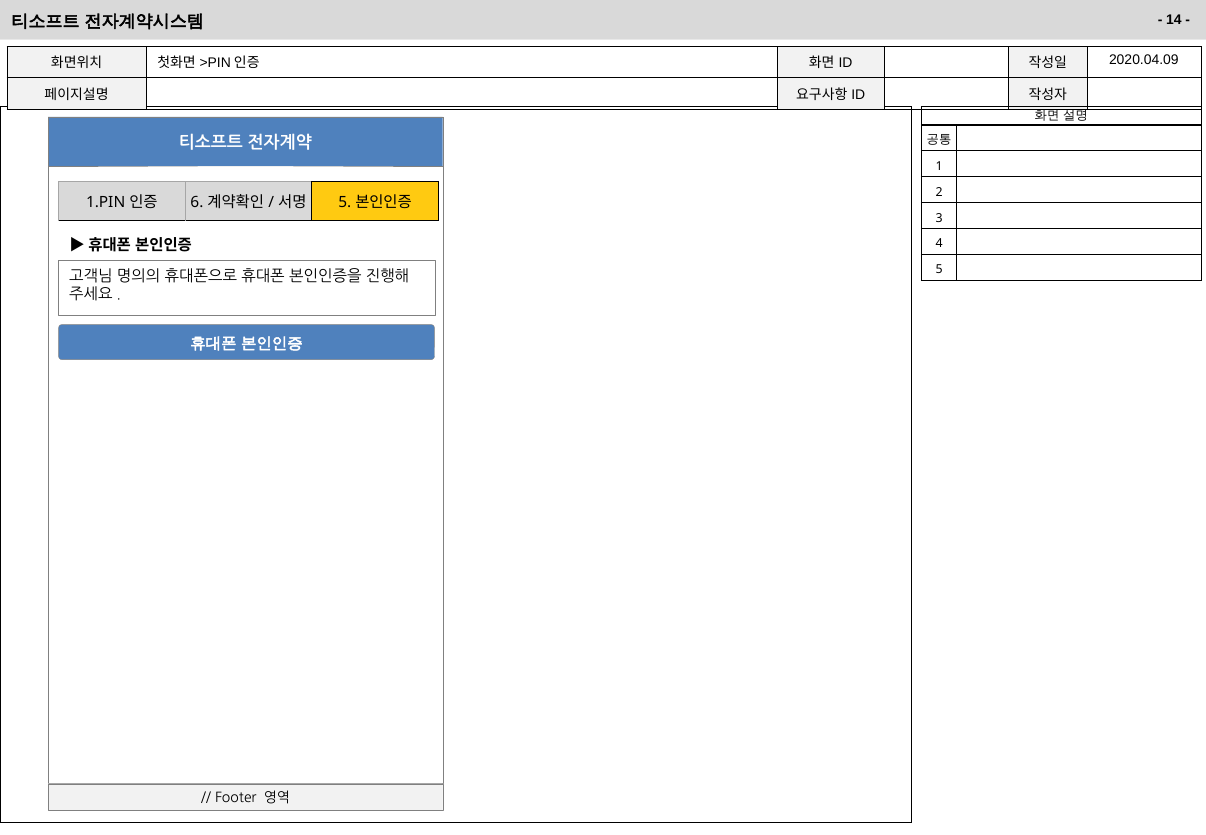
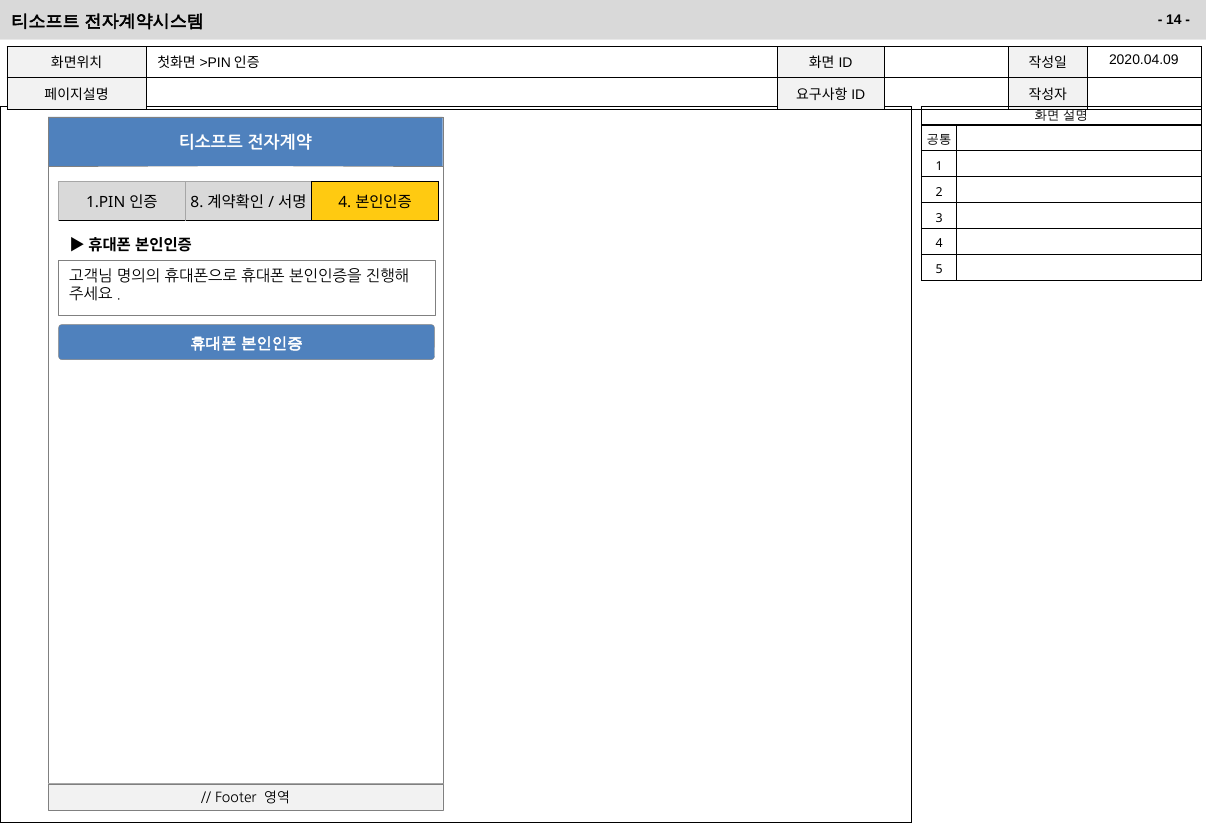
6: 6 -> 8 (197, 203)
5: 5 -> 4 (345, 203)
